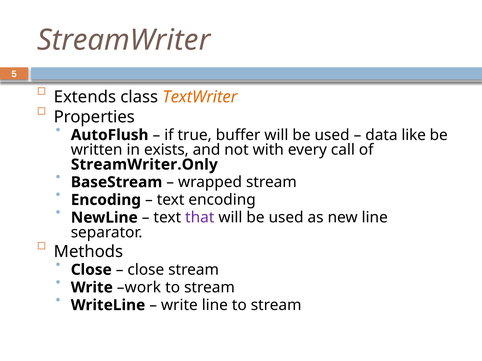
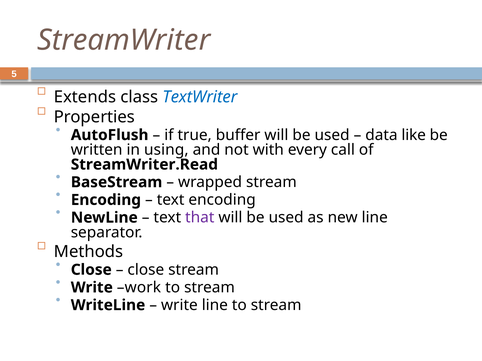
TextWriter colour: orange -> blue (200, 97)
exists: exists -> using (166, 150)
StreamWriter.Only: StreamWriter.Only -> StreamWriter.Read (144, 165)
